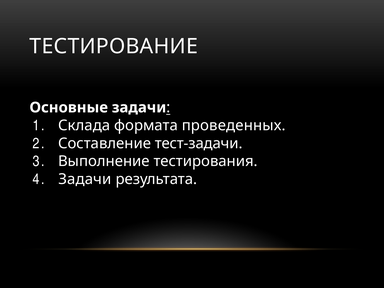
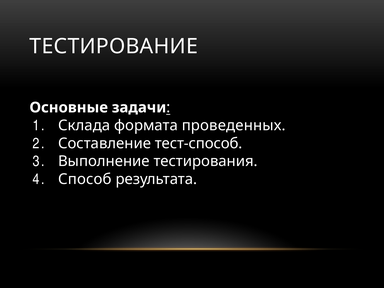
тест-задачи: тест-задачи -> тест-способ (199, 143)
Задачи: Задачи -> Способ (85, 179)
